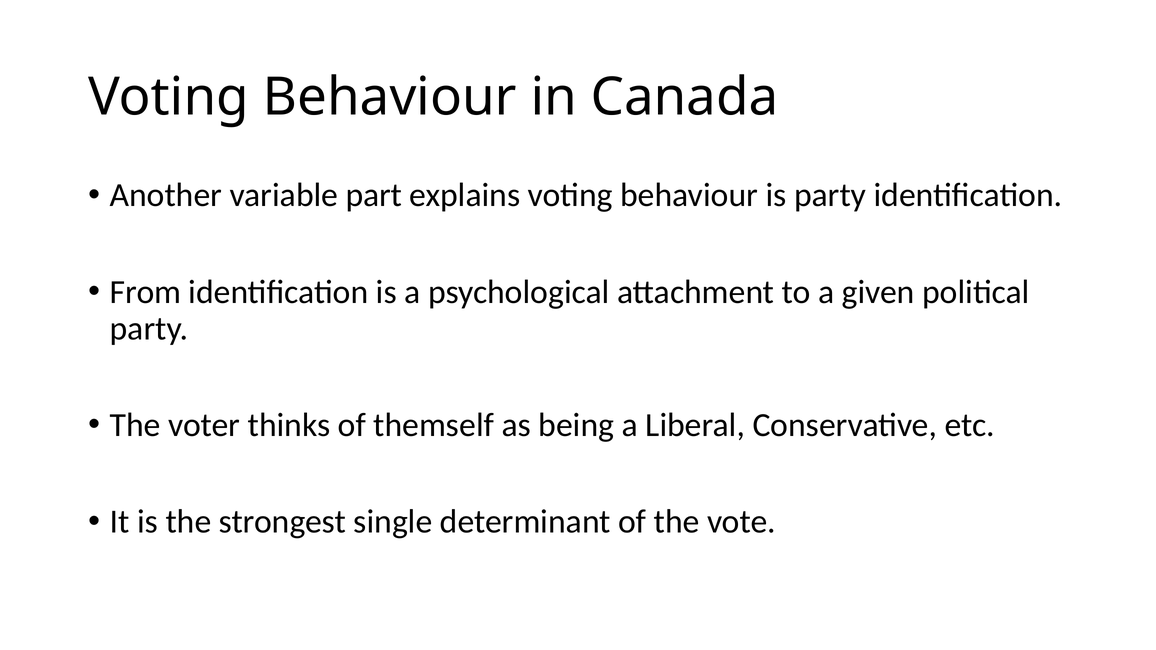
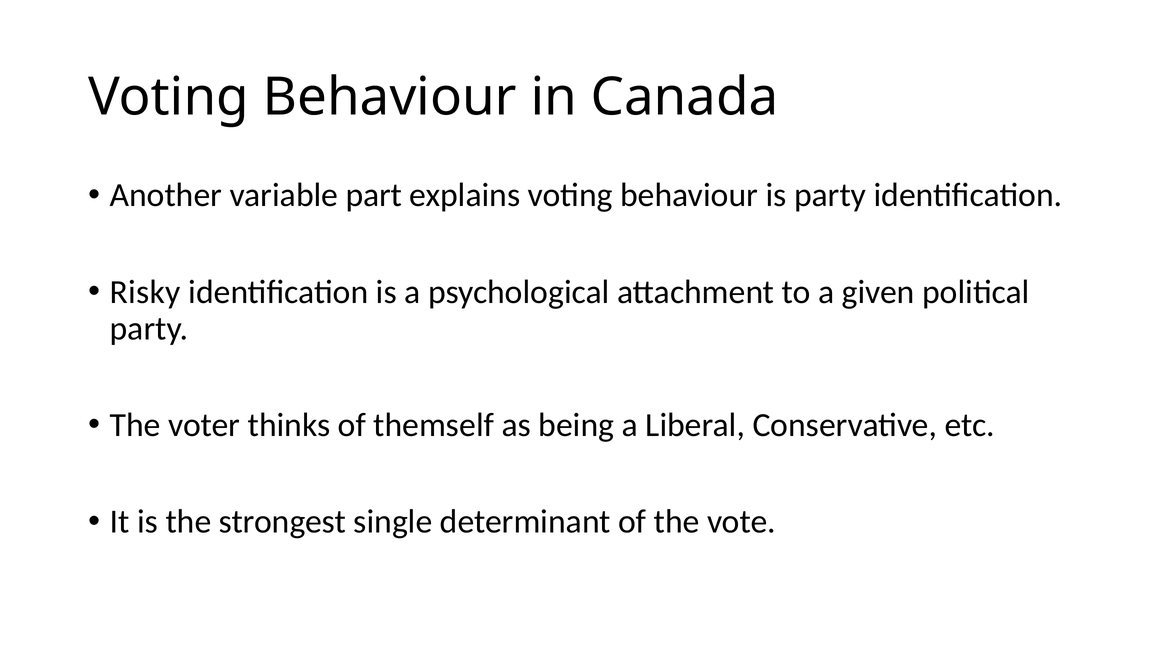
From: From -> Risky (145, 292)
